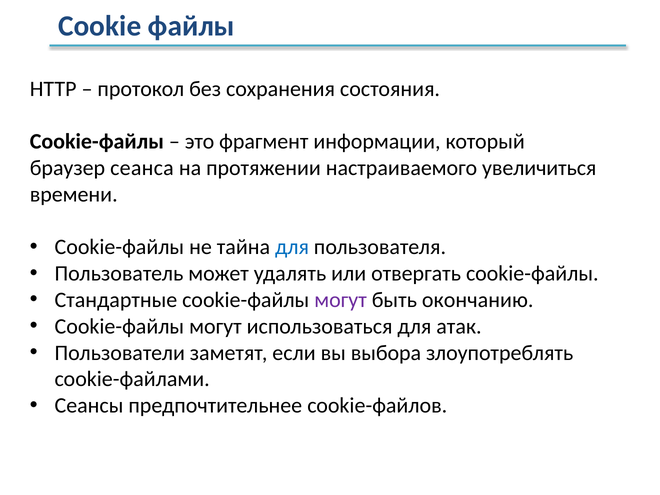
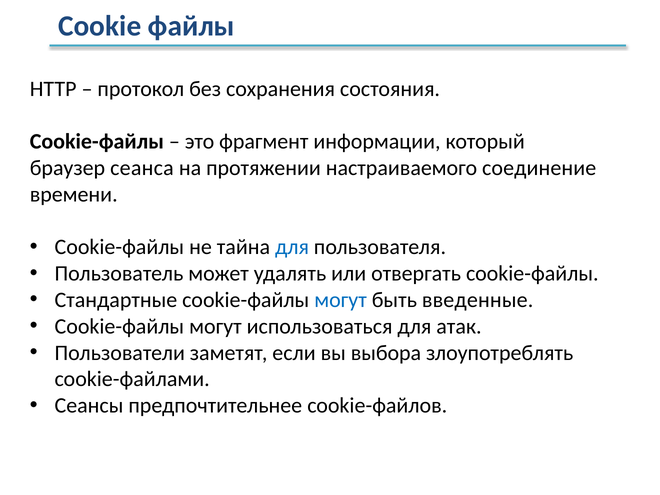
увеличиться: увеличиться -> соединение (539, 168)
могут colour: purple -> blue (341, 300)
окончанию: окончанию -> введенные (478, 300)
